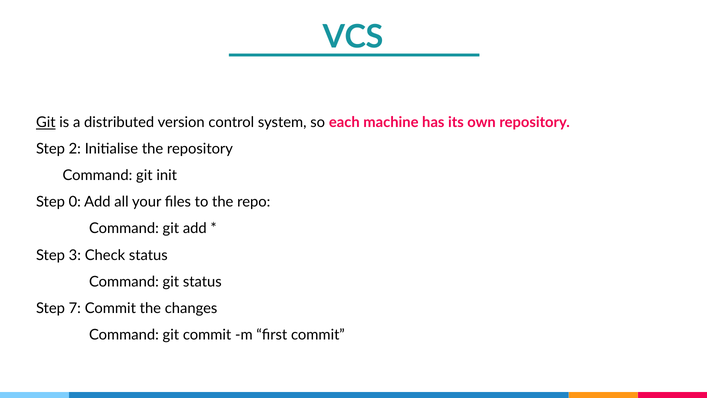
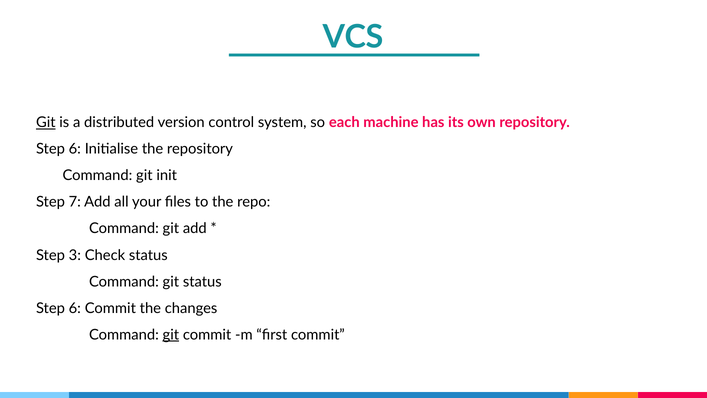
2: 2 -> 6 (75, 149)
0: 0 -> 7 (75, 202)
7: 7 -> 6 (75, 308)
git underline: none -> present (171, 334)
